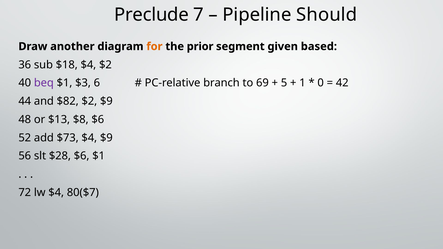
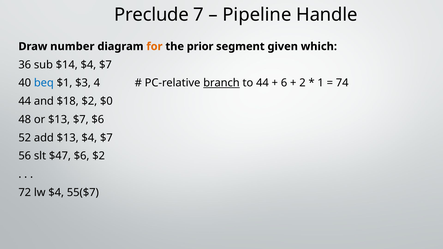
Should: Should -> Handle (327, 15)
another: another -> number (72, 46)
based: based -> which (319, 46)
$18: $18 -> $14 (67, 65)
$2: $2 -> $7 (105, 65)
beq colour: purple -> blue (44, 83)
6: 6 -> 4 (97, 83)
branch underline: none -> present (221, 83)
to 69: 69 -> 44 (262, 83)
5: 5 -> 6 (284, 83)
1: 1 -> 2 (302, 83)
0: 0 -> 1 (321, 83)
42: 42 -> 74 (342, 83)
$82: $82 -> $18 (68, 101)
$2 $9: $9 -> $0 (106, 101)
$13 $8: $8 -> $7 (81, 120)
add $73: $73 -> $13 (68, 138)
$9: $9 -> $7 (106, 138)
$28: $28 -> $47 (60, 156)
$6 $1: $1 -> $2 (99, 156)
80($7: 80($7 -> 55($7 (83, 193)
